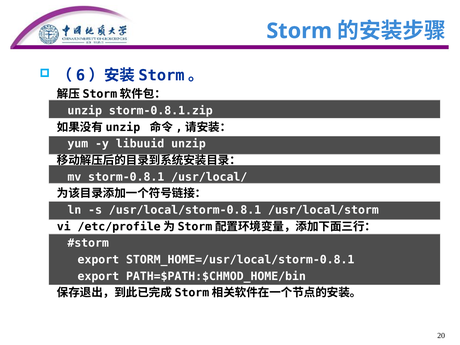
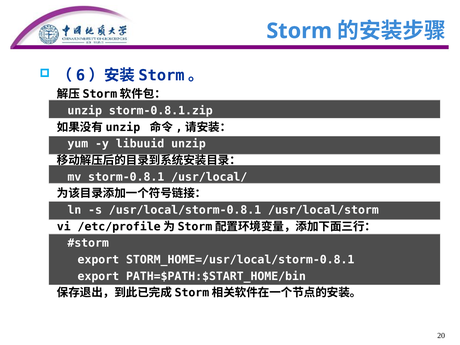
PATH=$PATH:$CHMOD_HOME/bin: PATH=$PATH:$CHMOD_HOME/bin -> PATH=$PATH:$START_HOME/bin (216, 276)
